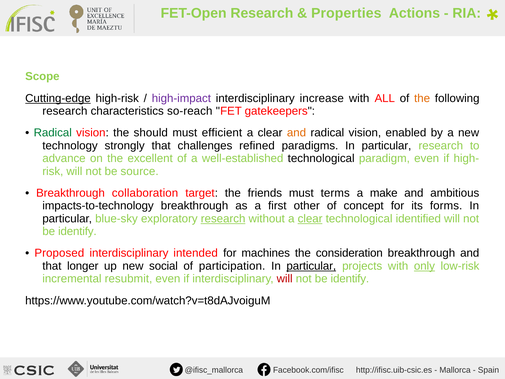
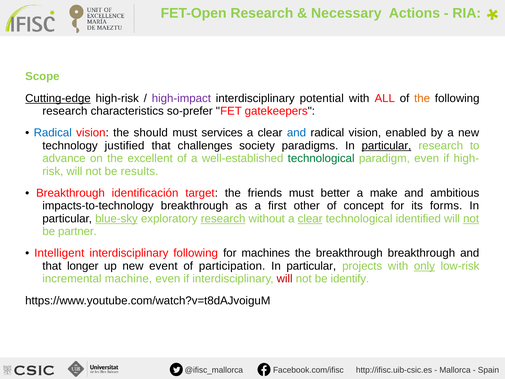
Properties: Properties -> Necessary (346, 13)
increase: increase -> potential (322, 98)
so-reach: so-reach -> so-prefer (190, 111)
Radical colour: green -> blue (53, 133)
efficient: efficient -> services (222, 133)
and colour: orange -> blue (297, 133)
strongly: strongly -> justified (125, 146)
refined: refined -> society (257, 146)
particular underline: none -> present (386, 146)
technological colour: black -> green (321, 158)
source: source -> results (140, 171)
collaboration: collaboration -> identificación (145, 193)
terms: terms -> better (335, 193)
blue-sky underline: none -> present (116, 218)
not underline: none -> present (471, 218)
identify: identify -> partner (77, 231)
Proposed: Proposed -> Intelligent (59, 253)
interdisciplinary intended: intended -> following (196, 253)
the consideration: consideration -> breakthrough (349, 253)
social: social -> event (163, 266)
particular underline: present -> none (311, 266)
resubmit: resubmit -> machine (128, 279)
